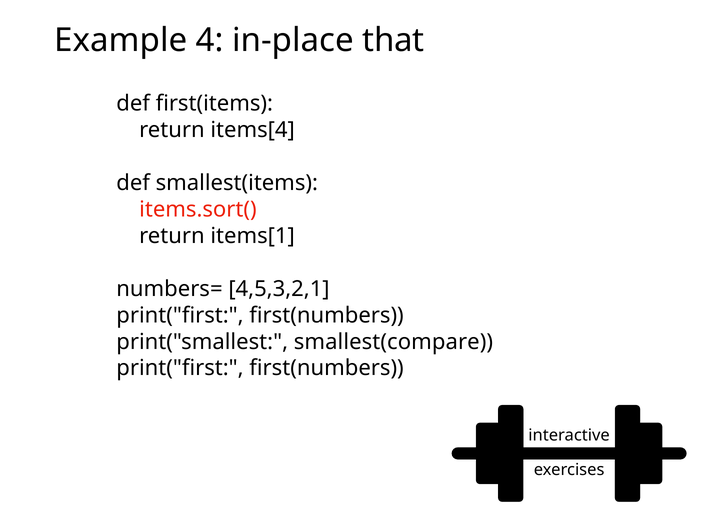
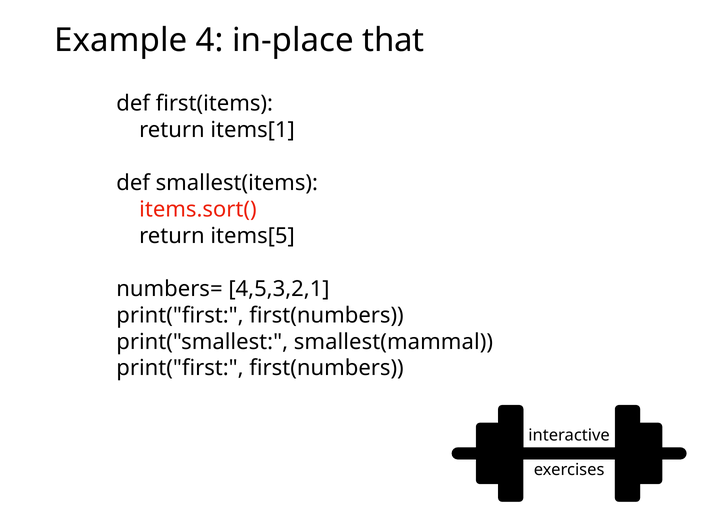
items[4: items[4 -> items[1 (253, 130)
items[1: items[1 -> items[5 (253, 236)
smallest(compare: smallest(compare -> smallest(mammal (393, 342)
